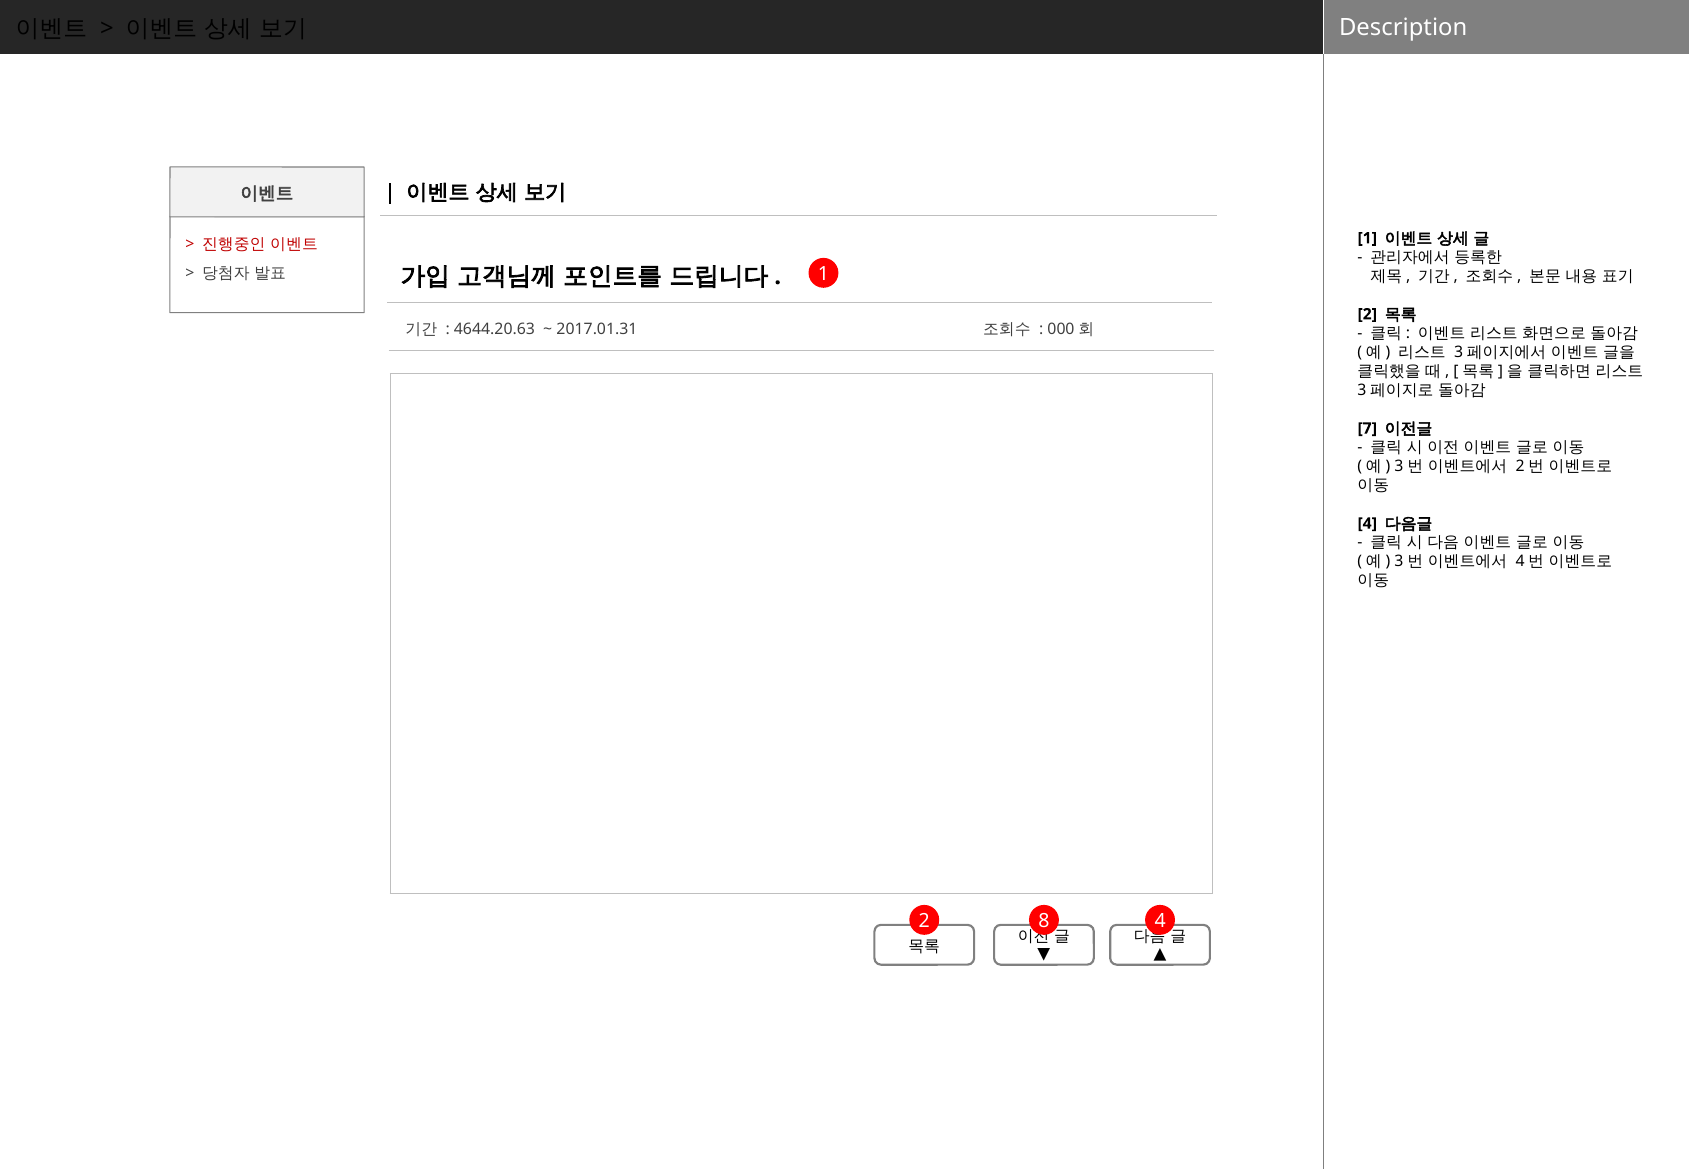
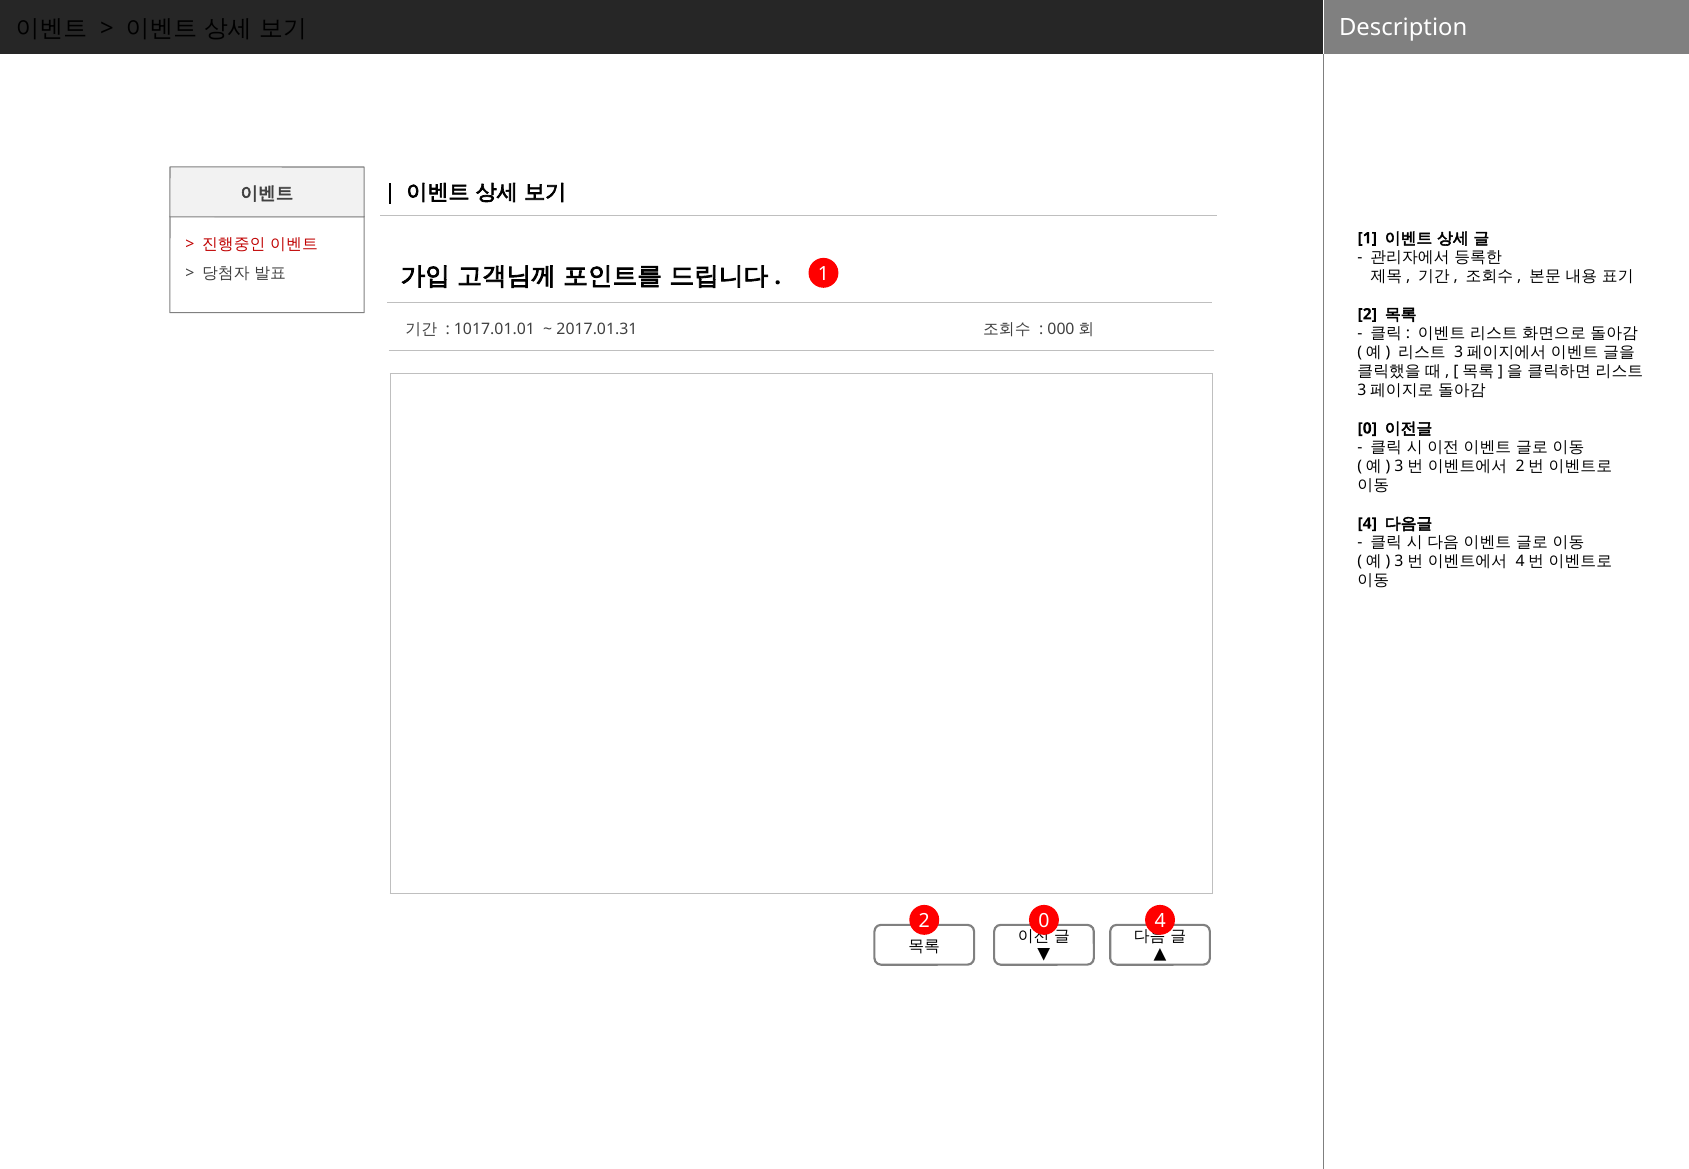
4644.20.63: 4644.20.63 -> 1017.01.01 (494, 329)
7: 7 -> 0 (1367, 428)
2 8: 8 -> 0 (1044, 921)
